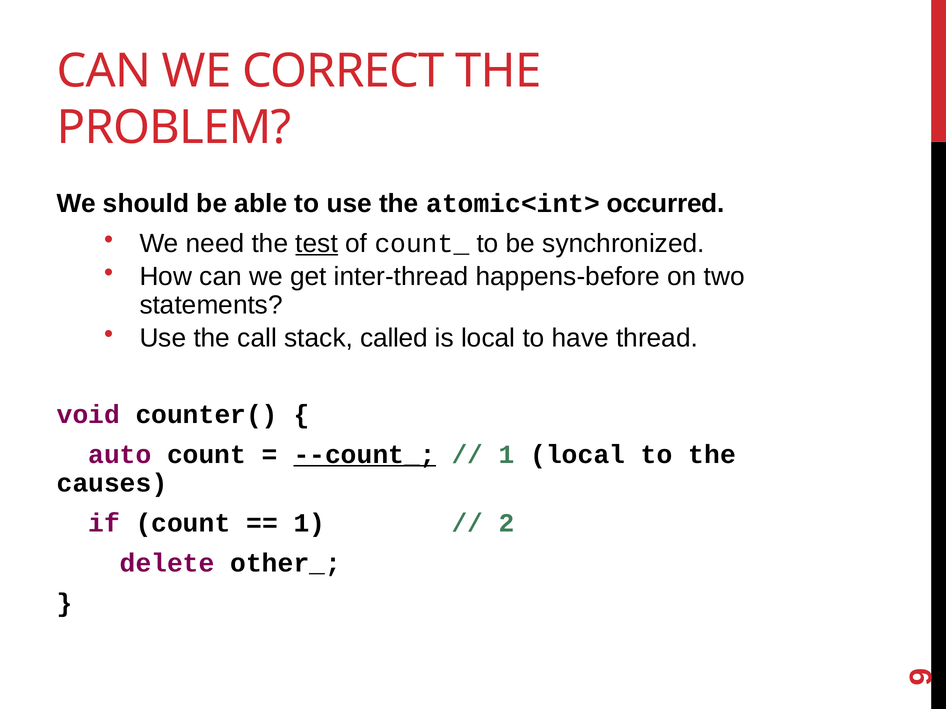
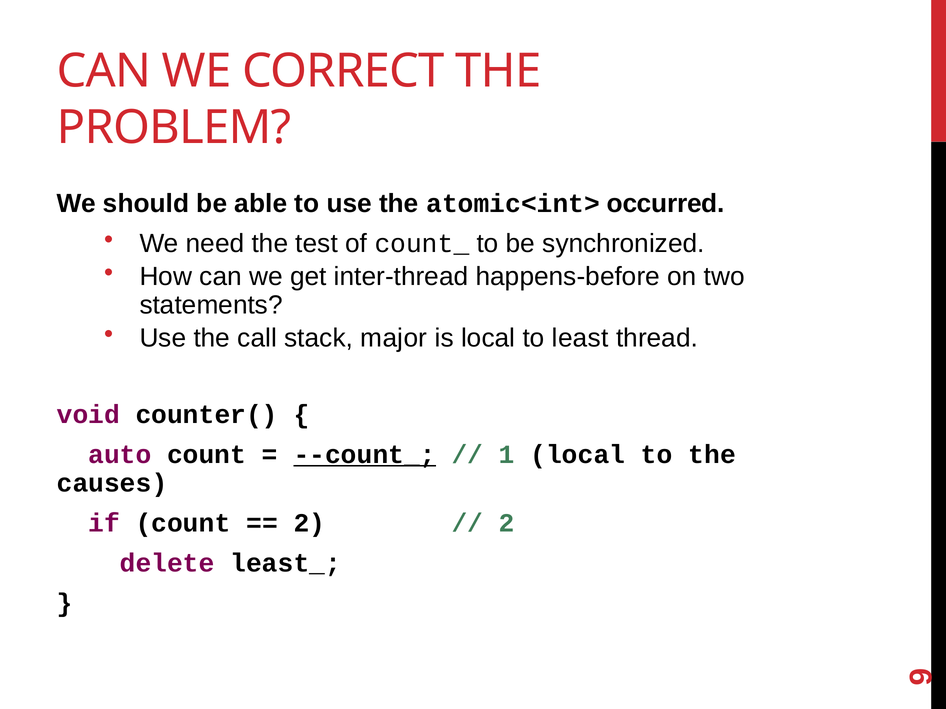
test underline: present -> none (317, 244)
called: called -> major (394, 338)
have: have -> least (580, 338)
1: 1 -> 2 (309, 523)
other_: other_ -> least_ (286, 564)
